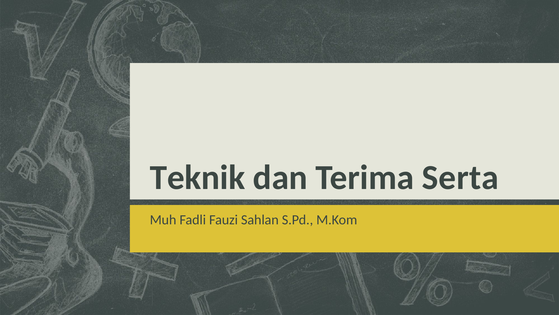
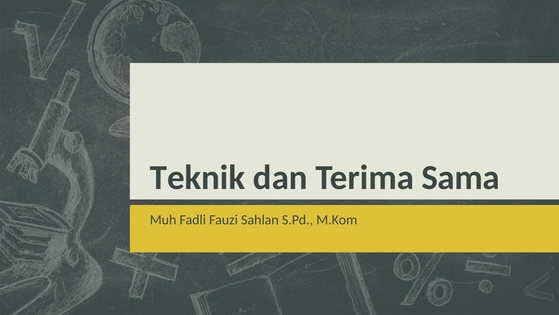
Serta: Serta -> Sama (461, 177)
